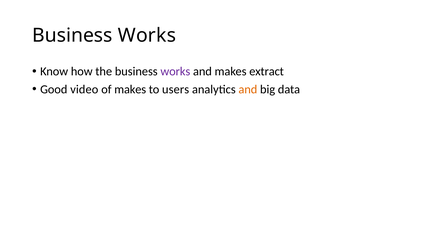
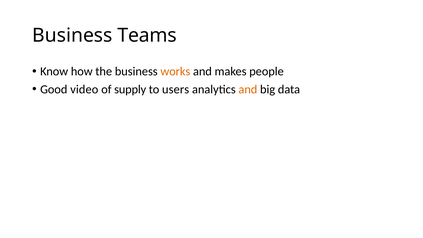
Works: Works -> Teams (147, 36)
works colour: purple -> orange (175, 72)
extract: extract -> people (267, 72)
of makes: makes -> supply (130, 89)
